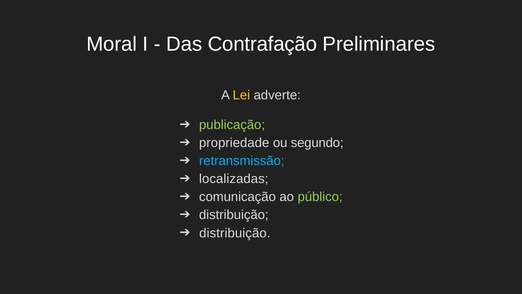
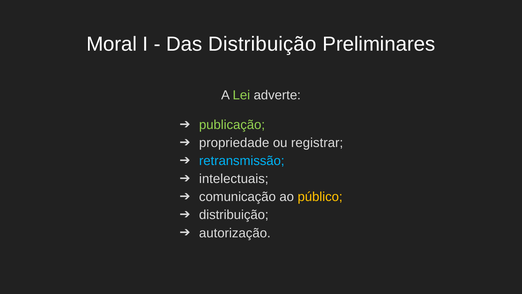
Das Contrafação: Contrafação -> Distribuição (262, 44)
Lei colour: yellow -> light green (241, 95)
segundo: segundo -> registrar (317, 143)
localizadas: localizadas -> intelectuais (234, 179)
público colour: light green -> yellow (320, 197)
distribuição: distribuição -> autorização (235, 233)
